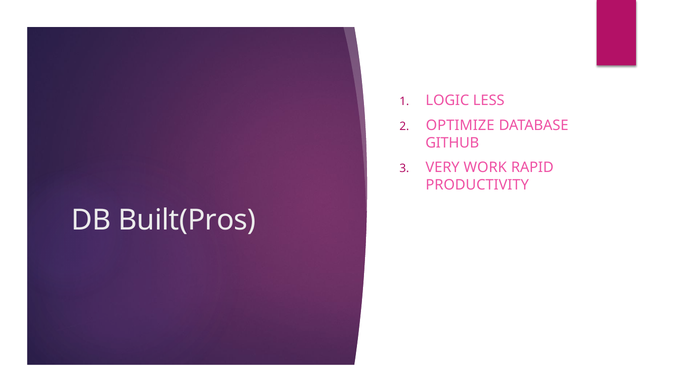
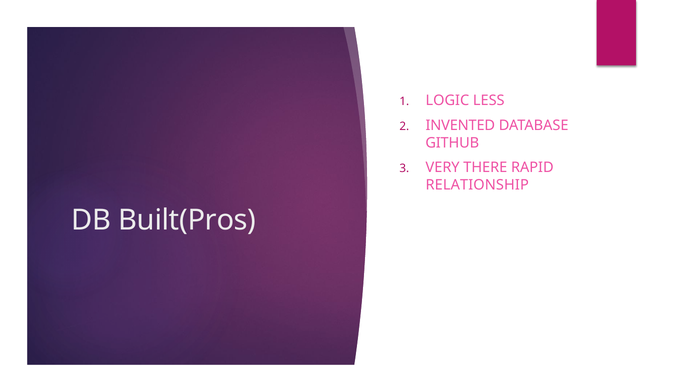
OPTIMIZE: OPTIMIZE -> INVENTED (460, 125)
WORK: WORK -> THERE (485, 168)
PRODUCTIVITY: PRODUCTIVITY -> RELATIONSHIP (477, 185)
